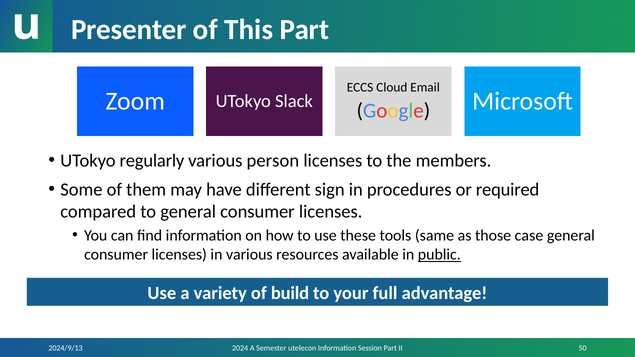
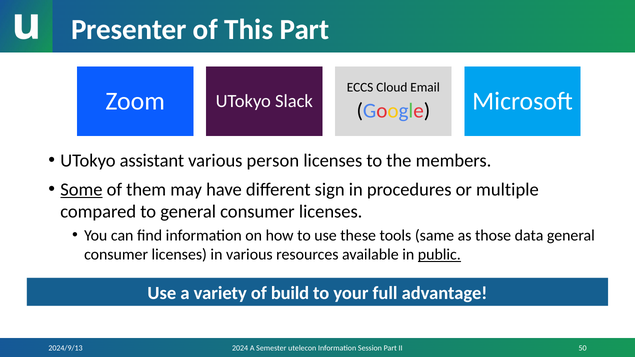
regularly: regularly -> assistant (152, 161)
Some underline: none -> present (81, 190)
required: required -> multiple (507, 190)
case: case -> data (529, 236)
